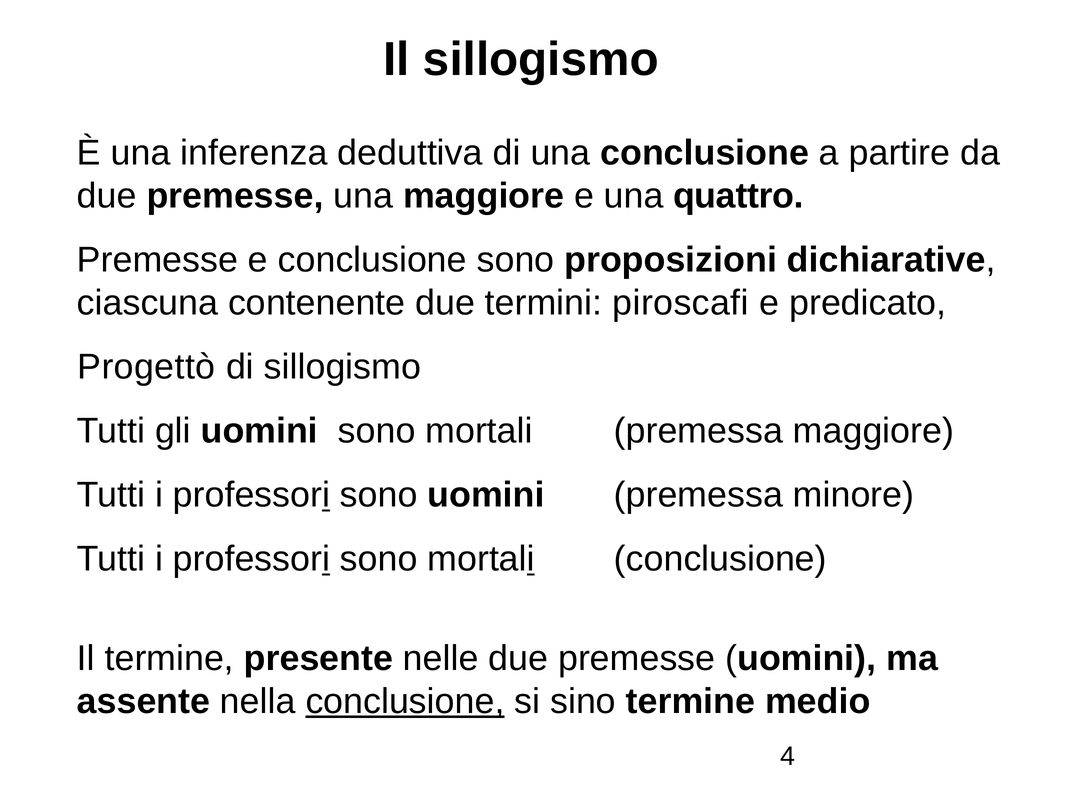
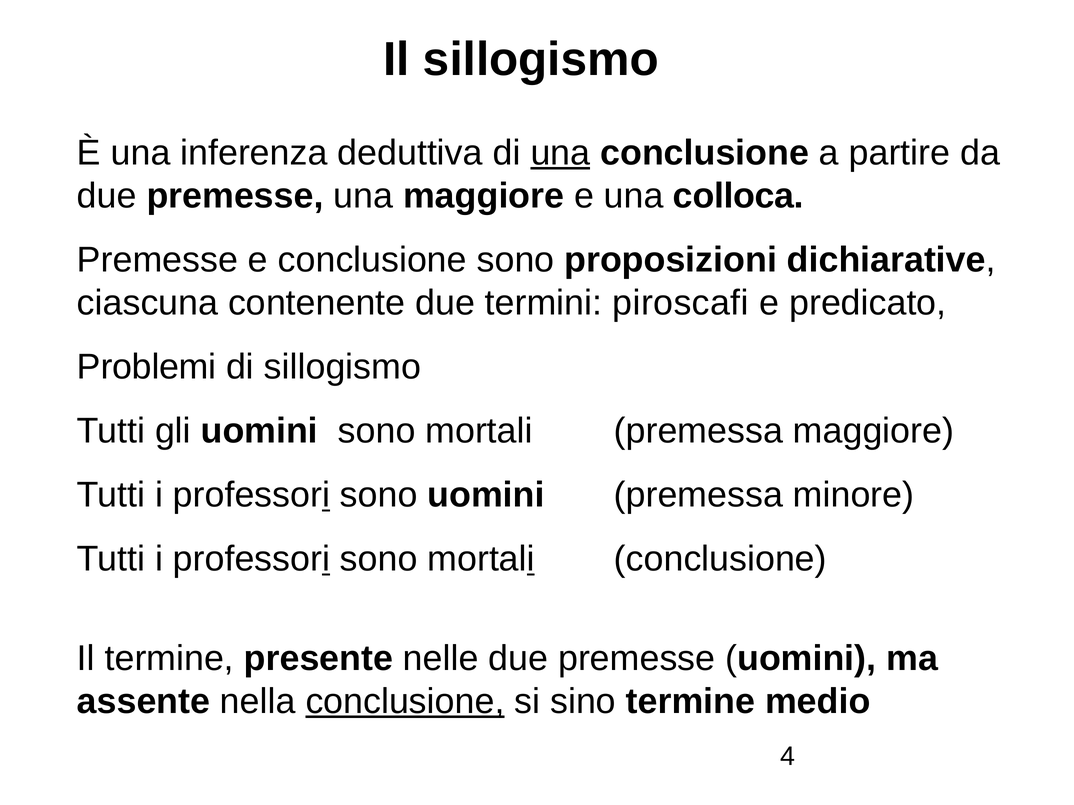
una underline: none -> present (560, 153)
quattro: quattro -> colloca (738, 196)
Progettò: Progettò -> Problemi (147, 367)
